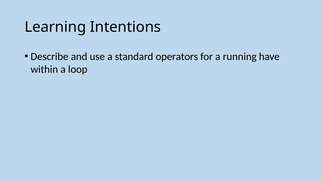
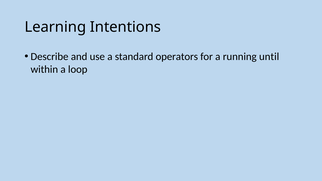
have: have -> until (269, 57)
